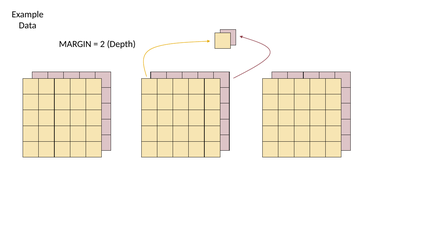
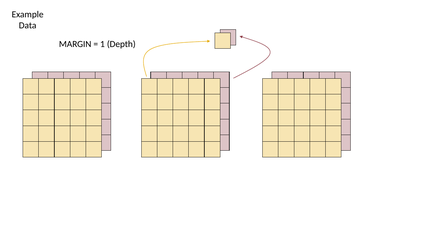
2: 2 -> 1 (102, 44)
